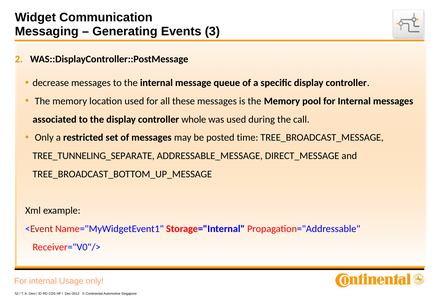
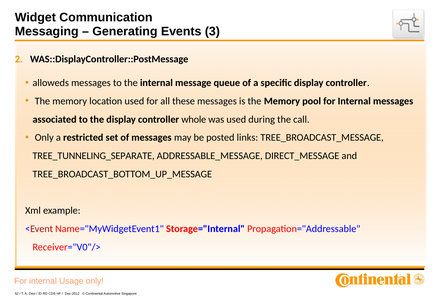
decrease: decrease -> alloweds (51, 83)
time: time -> links (247, 138)
